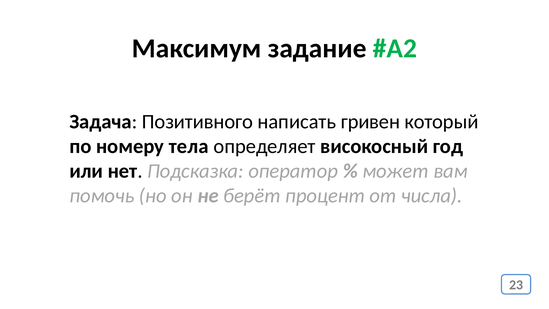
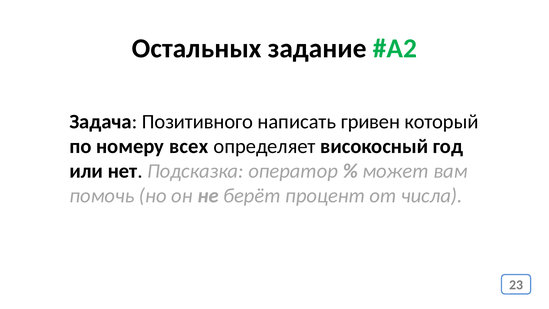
Максимум: Максимум -> Остальных (197, 48)
тела: тела -> всех (189, 146)
